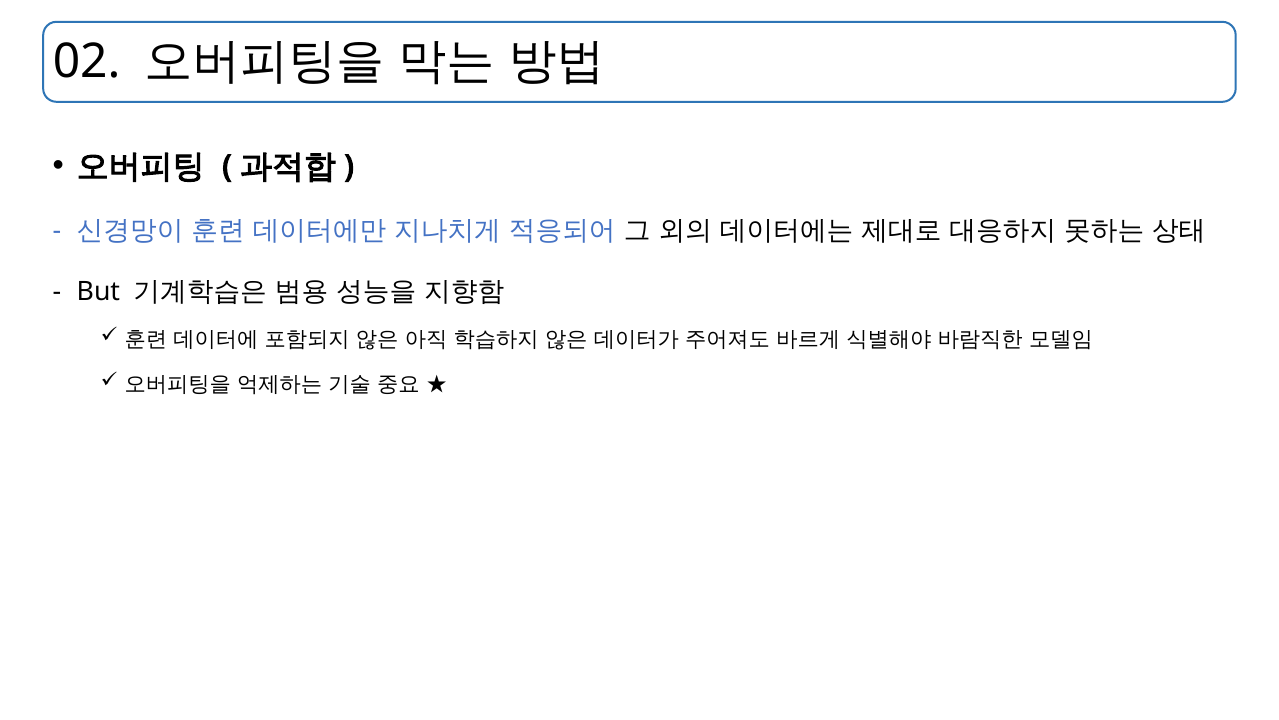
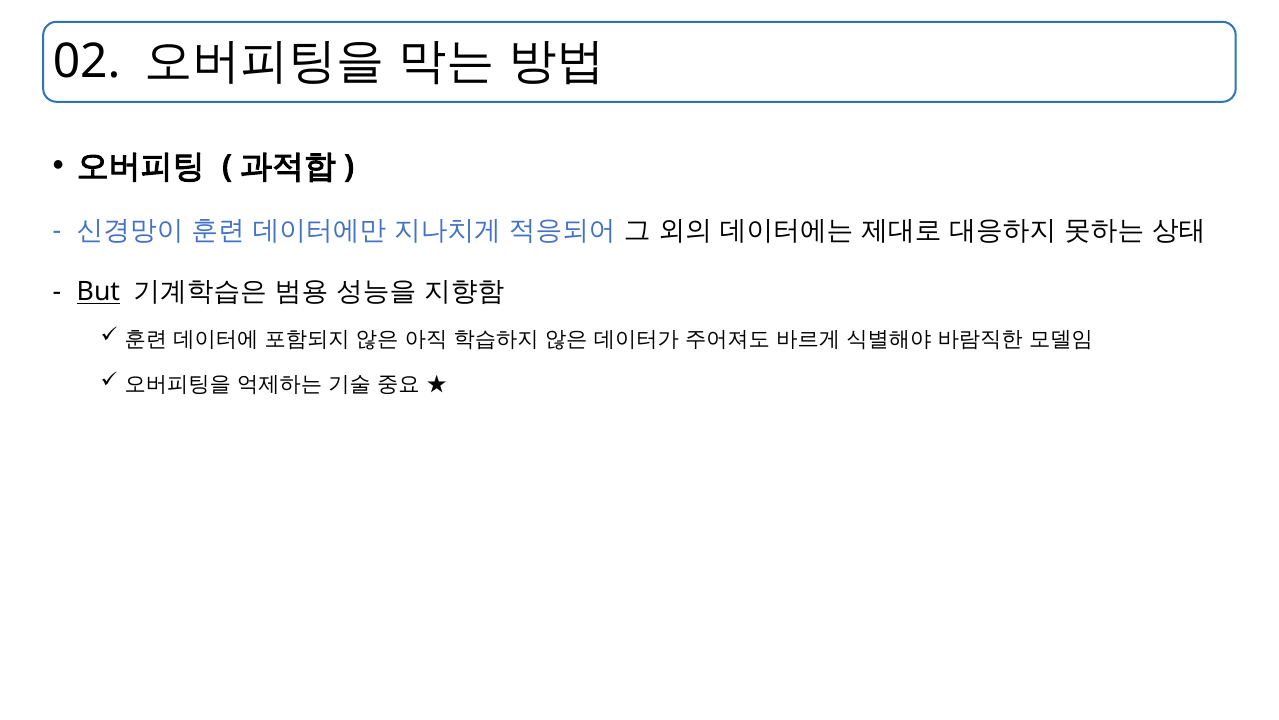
But underline: none -> present (98, 292)
